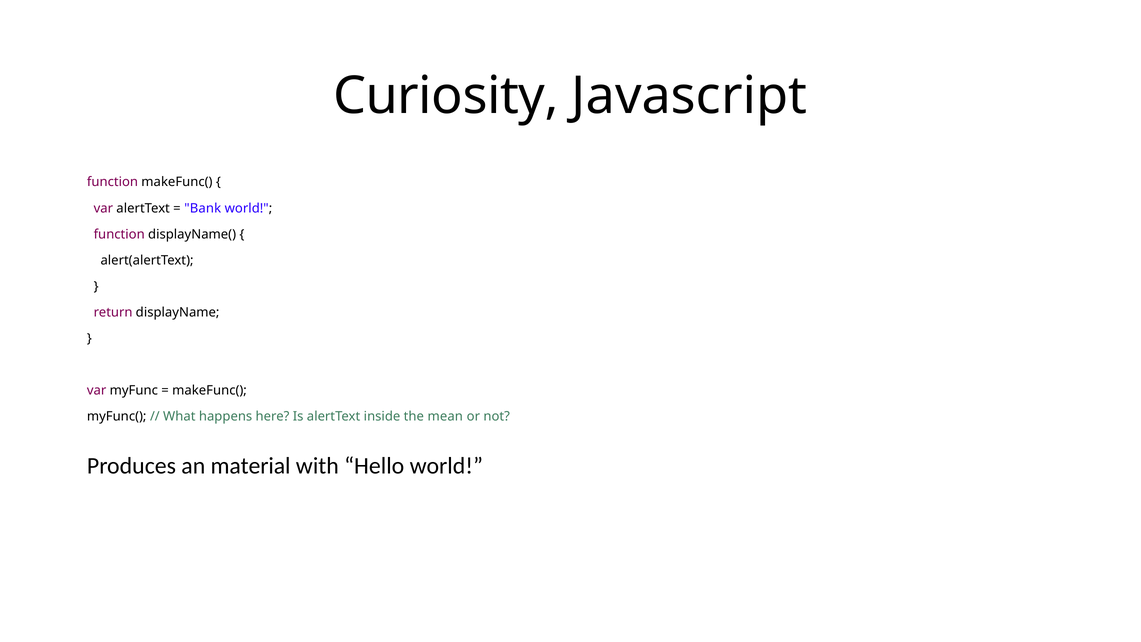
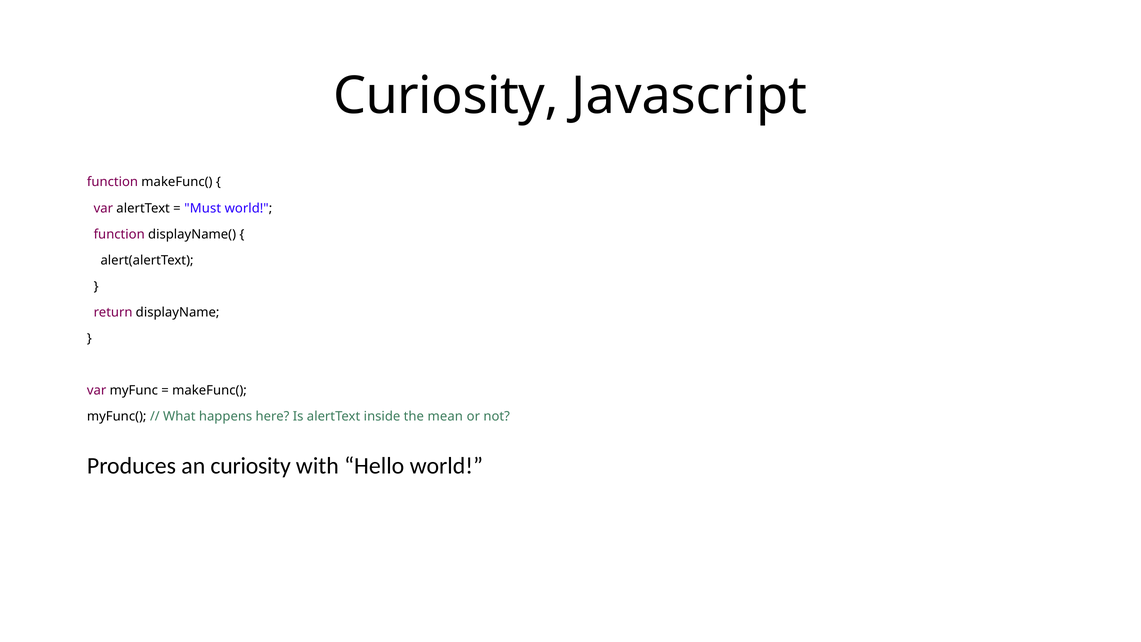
Bank: Bank -> Must (203, 208)
an material: material -> curiosity (251, 466)
